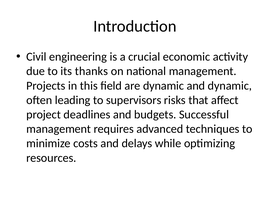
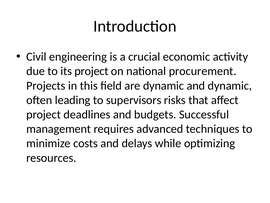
its thanks: thanks -> project (92, 71)
national management: management -> procurement (203, 71)
